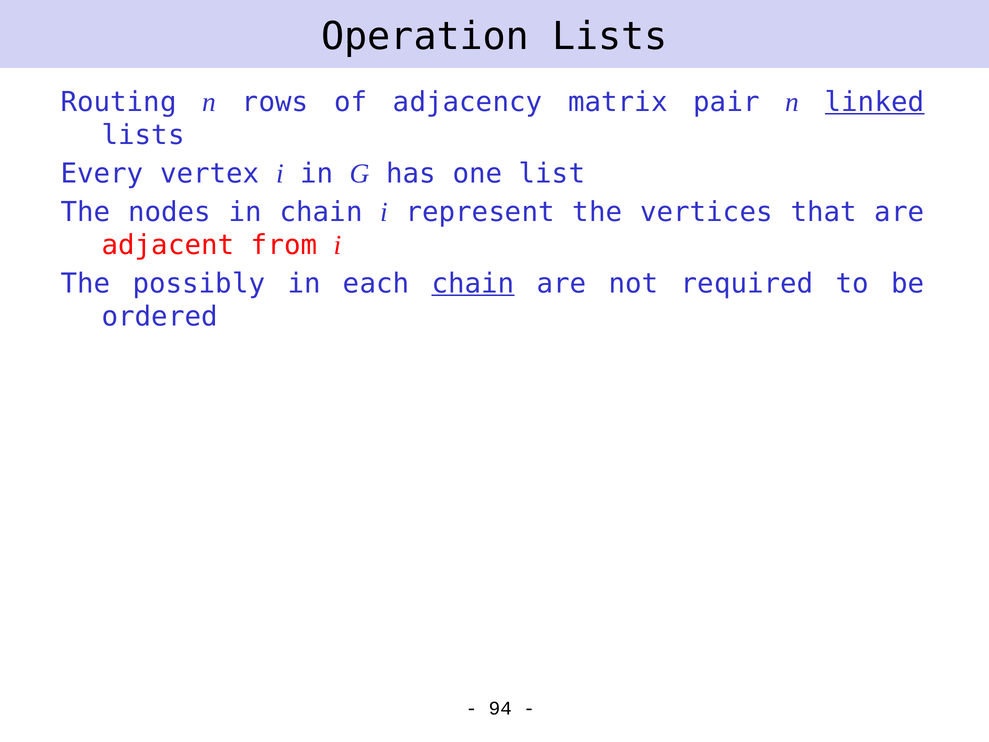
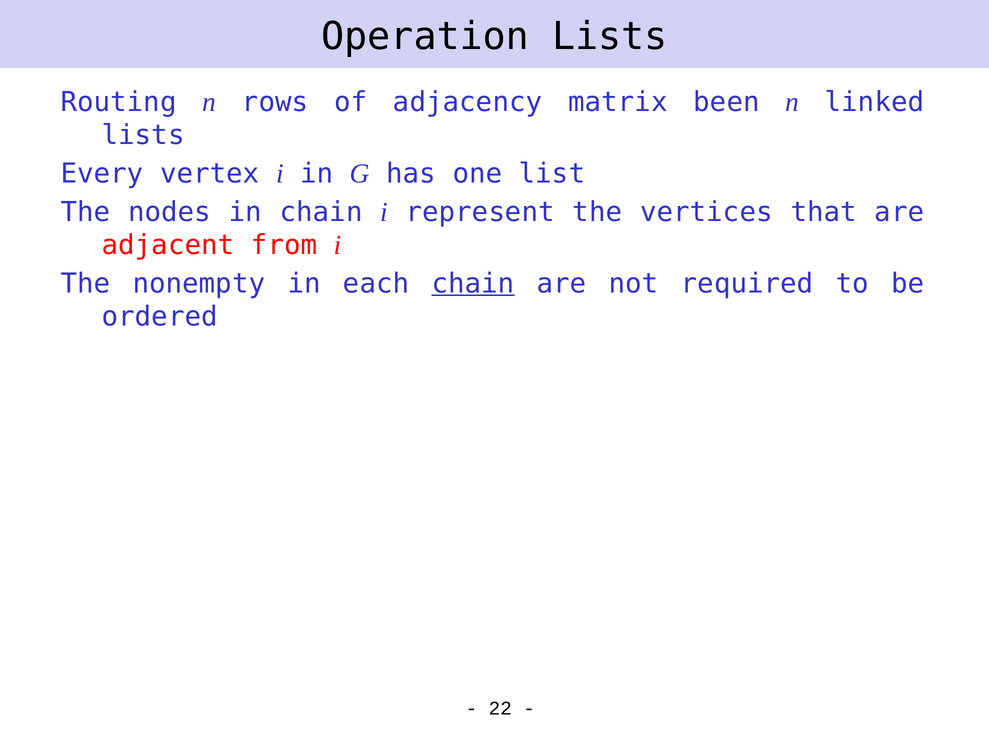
pair: pair -> been (727, 102)
linked underline: present -> none (874, 102)
possibly: possibly -> nonempty (199, 283)
94: 94 -> 22 (500, 708)
